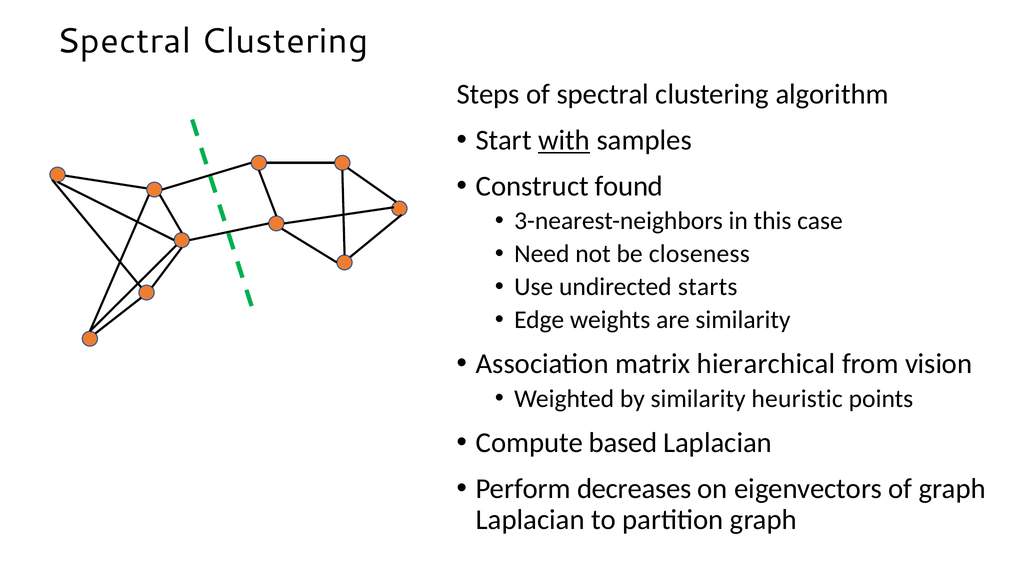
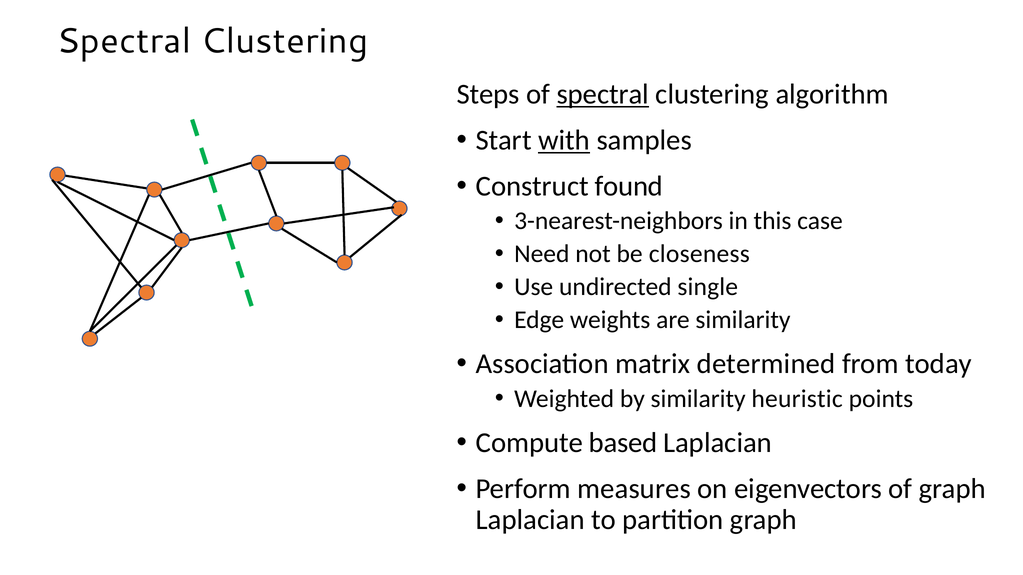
spectral underline: none -> present (603, 94)
starts: starts -> single (708, 287)
hierarchical: hierarchical -> determined (766, 364)
vision: vision -> today (939, 364)
decreases: decreases -> measures (634, 489)
